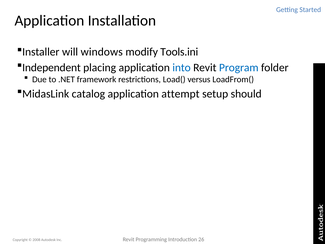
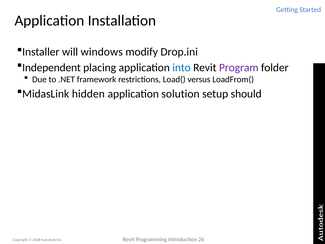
Tools.ini: Tools.ini -> Drop.ini (179, 52)
Program colour: blue -> purple (239, 67)
catalog: catalog -> hidden (88, 94)
attempt: attempt -> solution (180, 94)
